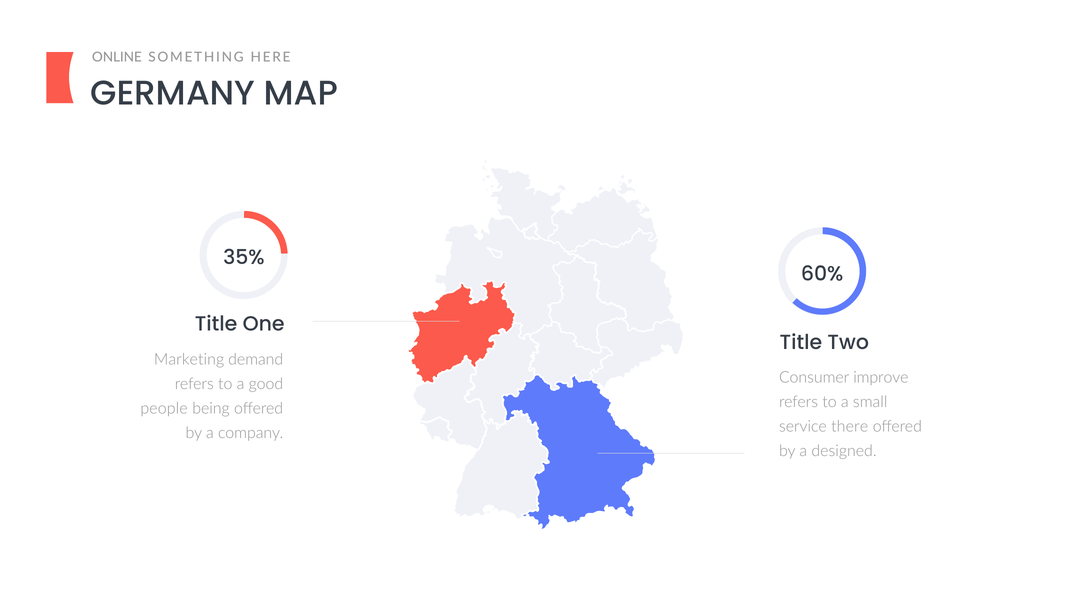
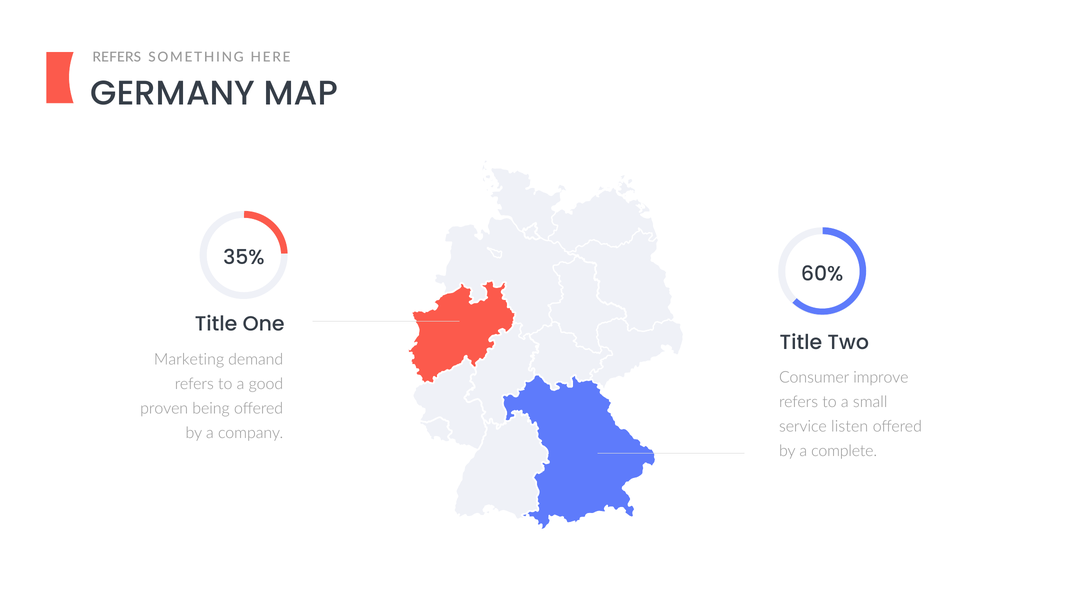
ONLINE: ONLINE -> REFERS (117, 57)
people: people -> proven (164, 408)
there: there -> listen (850, 426)
designed: designed -> complete (844, 451)
